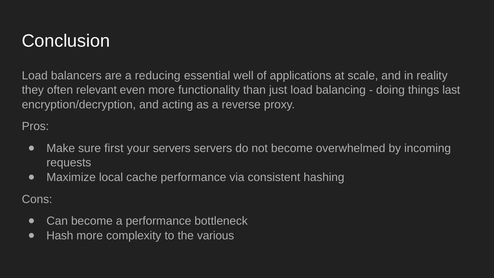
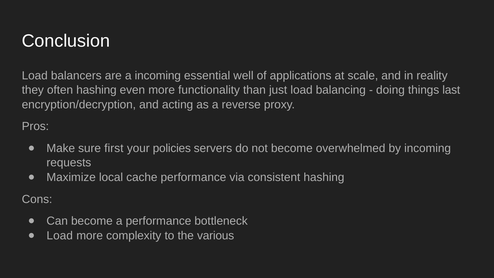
a reducing: reducing -> incoming (158, 76)
often relevant: relevant -> hashing (96, 90)
your servers: servers -> policies (172, 148)
Hash: Hash -> Load (60, 235)
